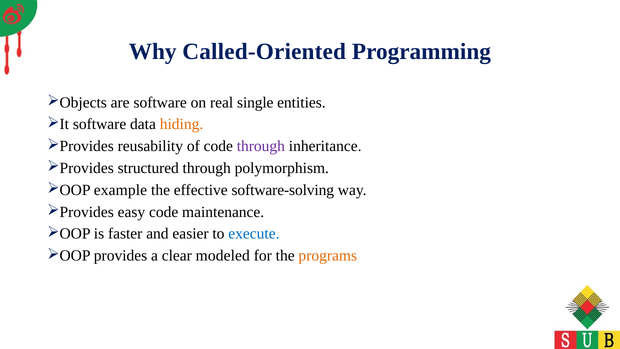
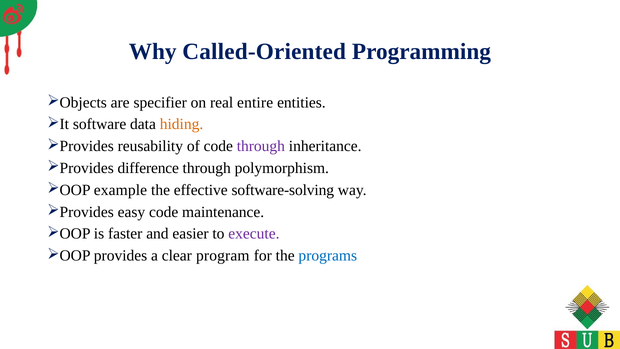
are software: software -> specifier (160, 102)
single: single -> entire (255, 102)
structured: structured -> difference (148, 168)
execute colour: blue -> purple (254, 234)
modeled: modeled -> program (223, 256)
programs colour: orange -> blue (328, 256)
